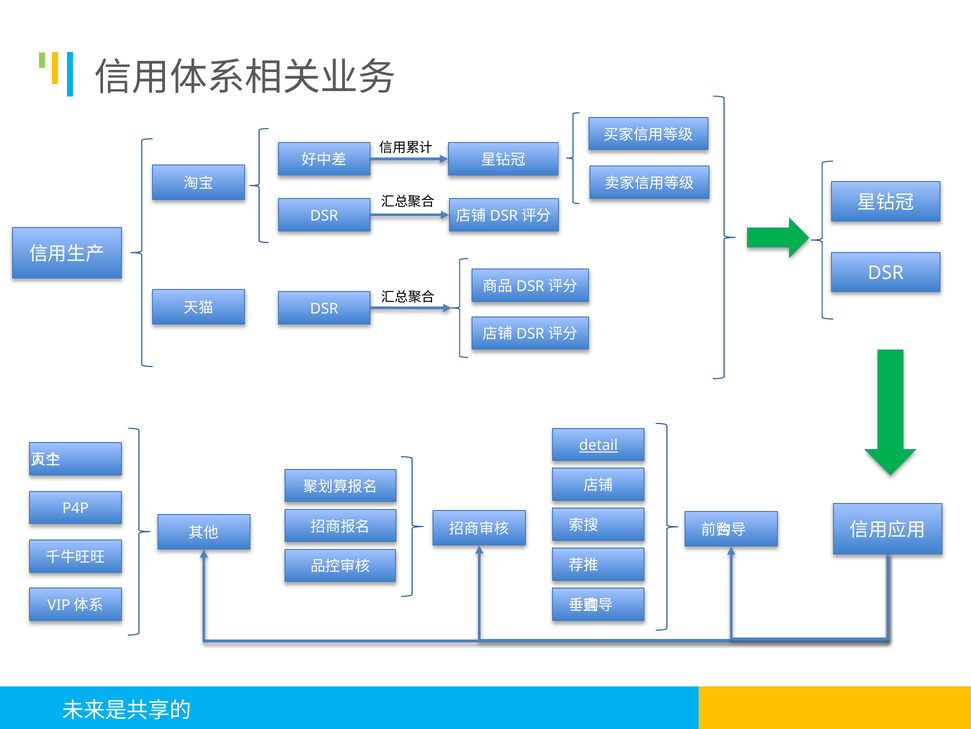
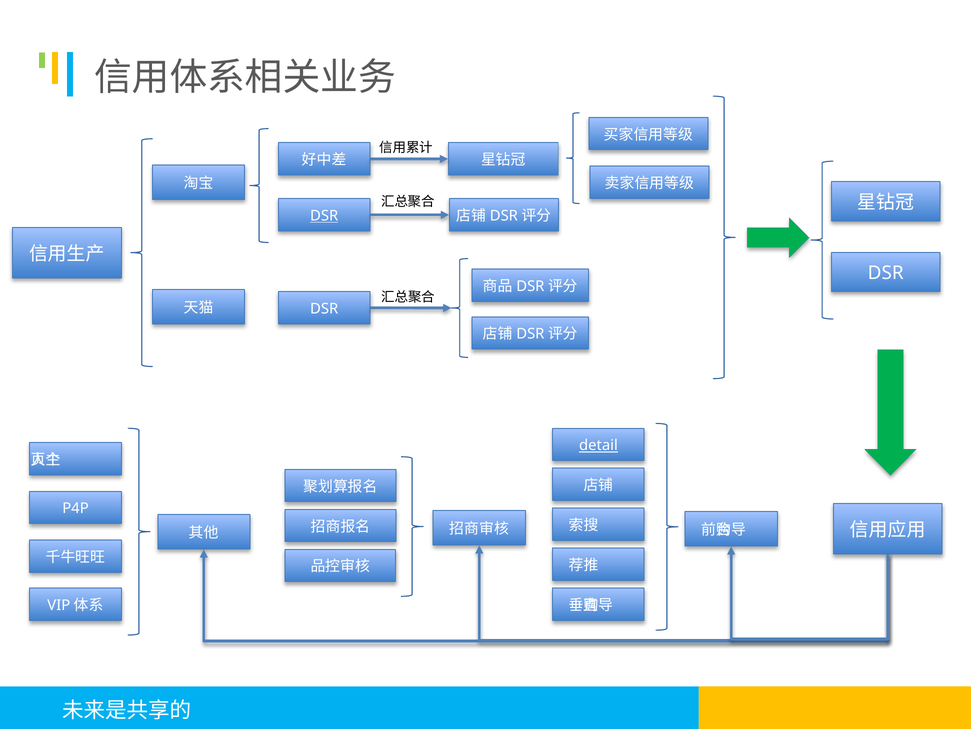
DSR underline: none -> present (324, 216)
